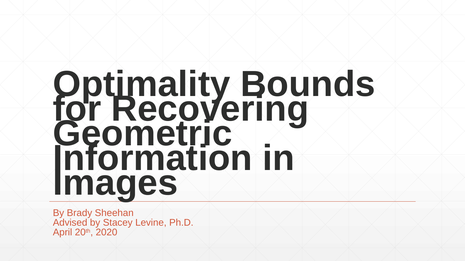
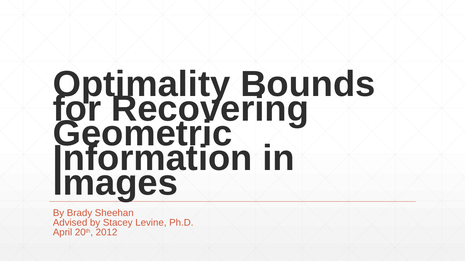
2020: 2020 -> 2012 (107, 233)
